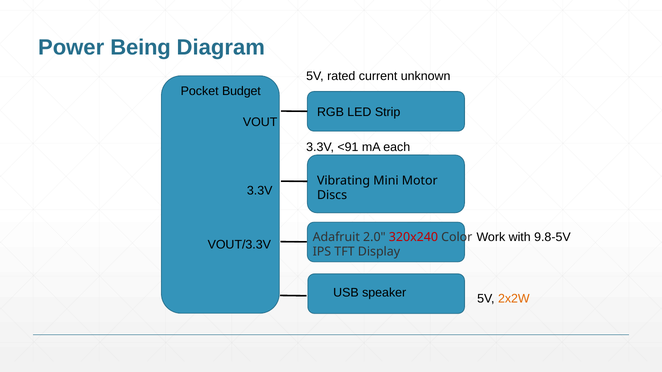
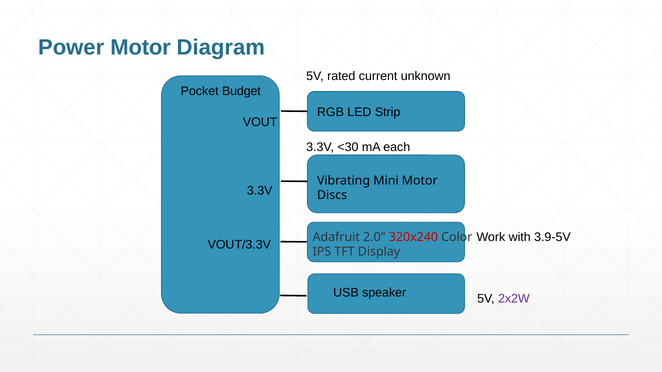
Power Being: Being -> Motor (141, 48)
<91: <91 -> <30 (348, 147)
9.8-5V: 9.8-5V -> 3.9-5V (552, 237)
2x2W colour: orange -> purple (514, 299)
